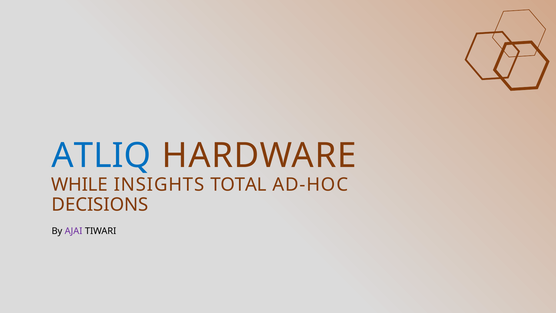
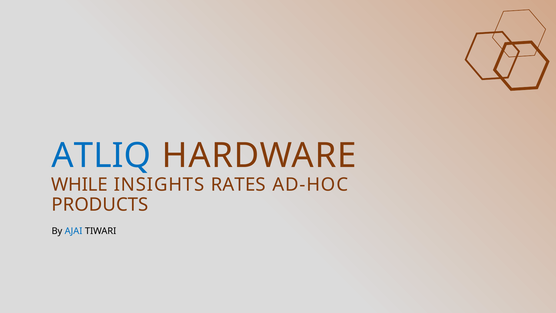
TOTAL: TOTAL -> RATES (238, 185)
DECISIONS: DECISIONS -> PRODUCTS (100, 205)
AJAI colour: purple -> blue (74, 231)
